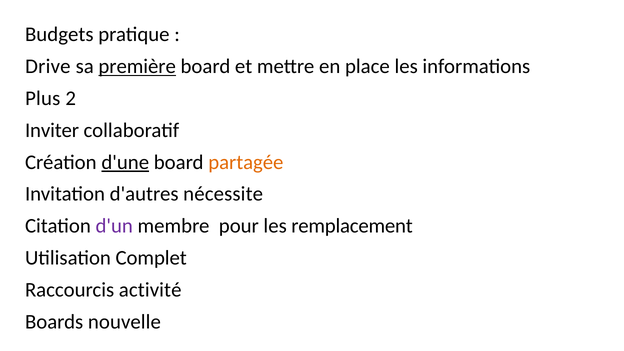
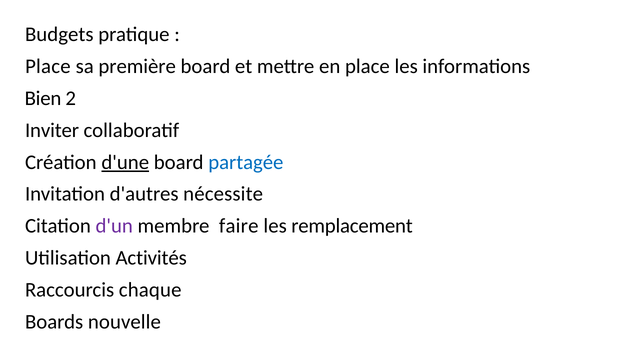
Drive: Drive -> Place (48, 67)
première underline: present -> none (137, 67)
Plus: Plus -> Bien (43, 98)
partagée colour: orange -> blue (246, 162)
pour: pour -> faire (239, 226)
Complet: Complet -> Activités (151, 258)
activité: activité -> chaque (150, 290)
